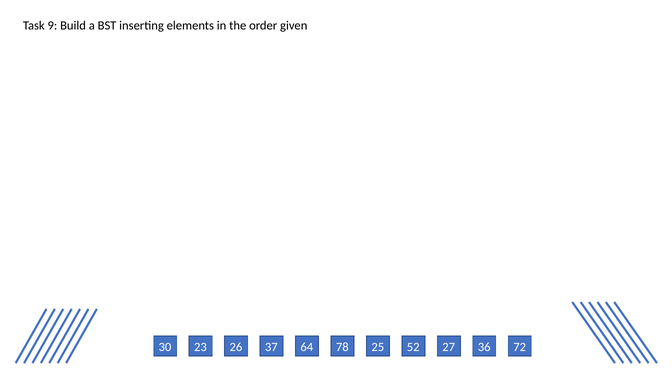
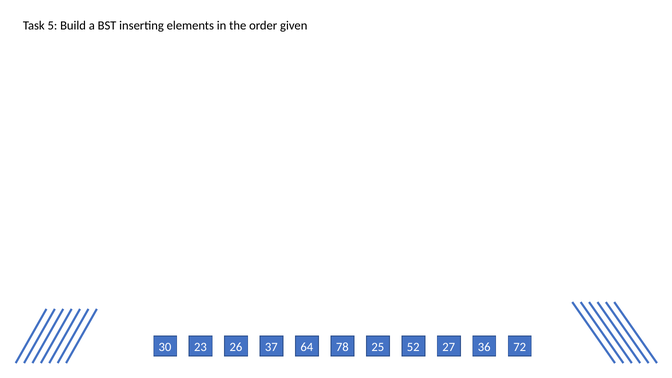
9: 9 -> 5 (52, 26)
